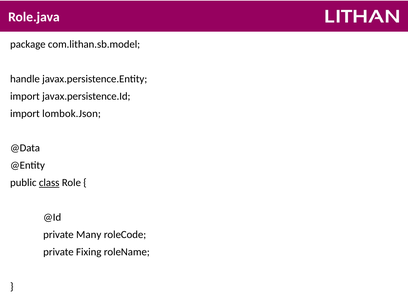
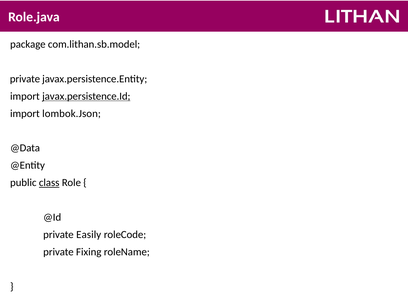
handle: handle -> private (25, 79)
javax.persistence.Id underline: none -> present (86, 96)
Many: Many -> Easily (89, 235)
